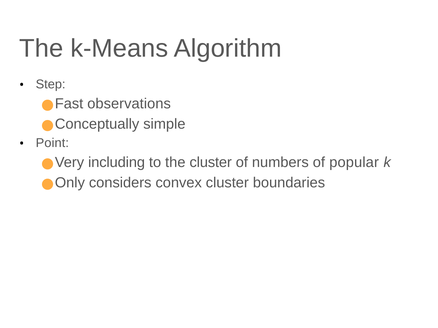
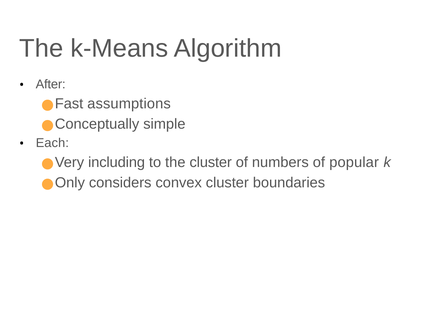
Step: Step -> After (51, 84)
observations: observations -> assumptions (129, 104)
Point: Point -> Each (52, 143)
